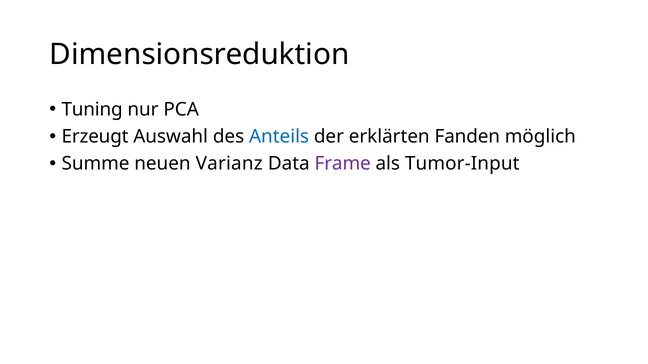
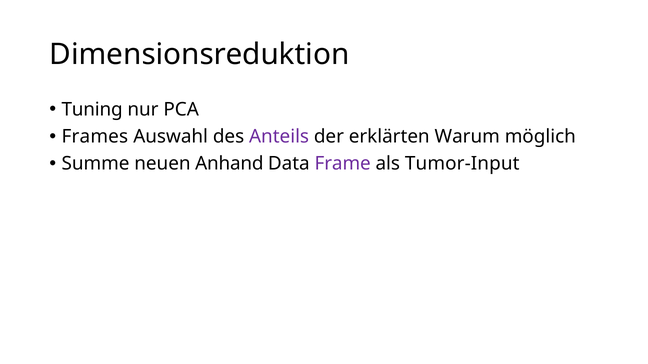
Erzeugt: Erzeugt -> Frames (95, 137)
Anteils colour: blue -> purple (279, 137)
Fanden: Fanden -> Warum (467, 137)
Varianz: Varianz -> Anhand (229, 164)
